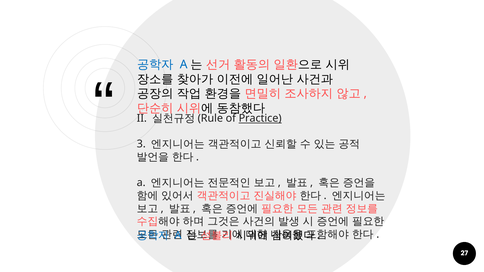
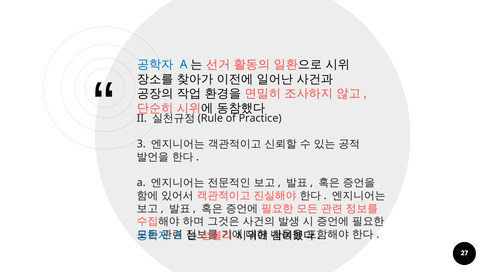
Practice underline: present -> none (260, 118)
